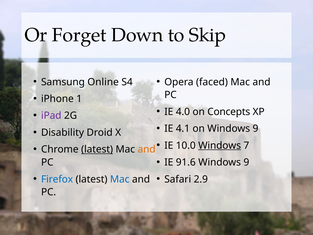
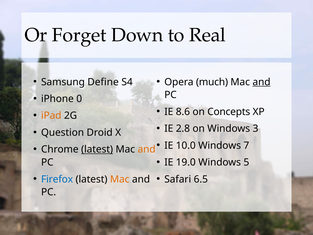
Skip: Skip -> Real (207, 35)
Online: Online -> Define (103, 82)
faced: faced -> much (212, 82)
and underline: none -> present (262, 82)
1: 1 -> 0 (79, 99)
4.0: 4.0 -> 8.6 (183, 112)
iPad colour: purple -> orange (51, 116)
4.1: 4.1 -> 2.8 (183, 129)
on Windows 9: 9 -> 3 (256, 129)
Disability: Disability -> Question (63, 132)
Windows underline: present -> none (220, 145)
91.6: 91.6 -> 19.0 (186, 162)
9: 9 -> 5 (246, 162)
Mac colour: blue -> orange (120, 179)
2.9: 2.9 -> 6.5 (201, 179)
